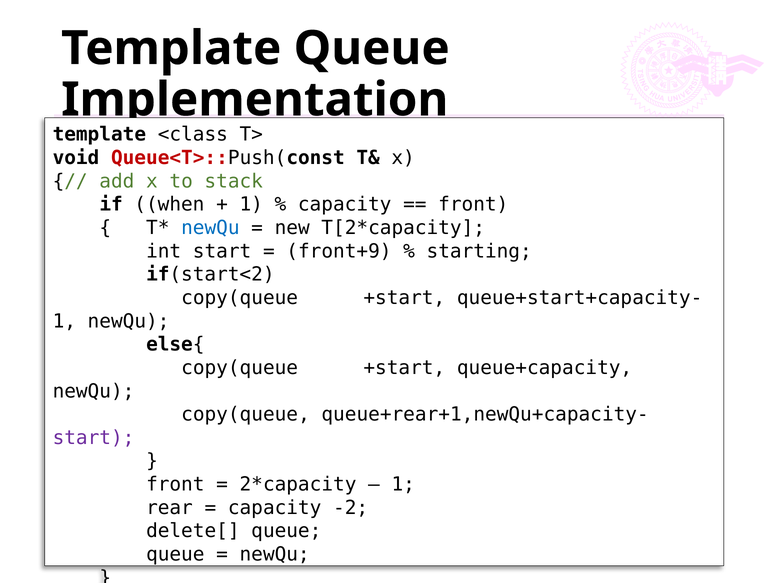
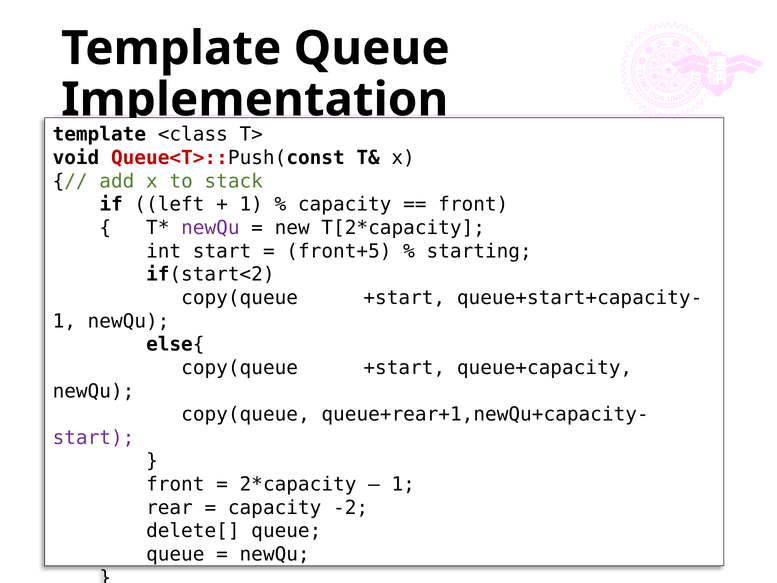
when: when -> left (169, 204)
newQu colour: blue -> purple (210, 228)
front+9: front+9 -> front+5 (339, 251)
